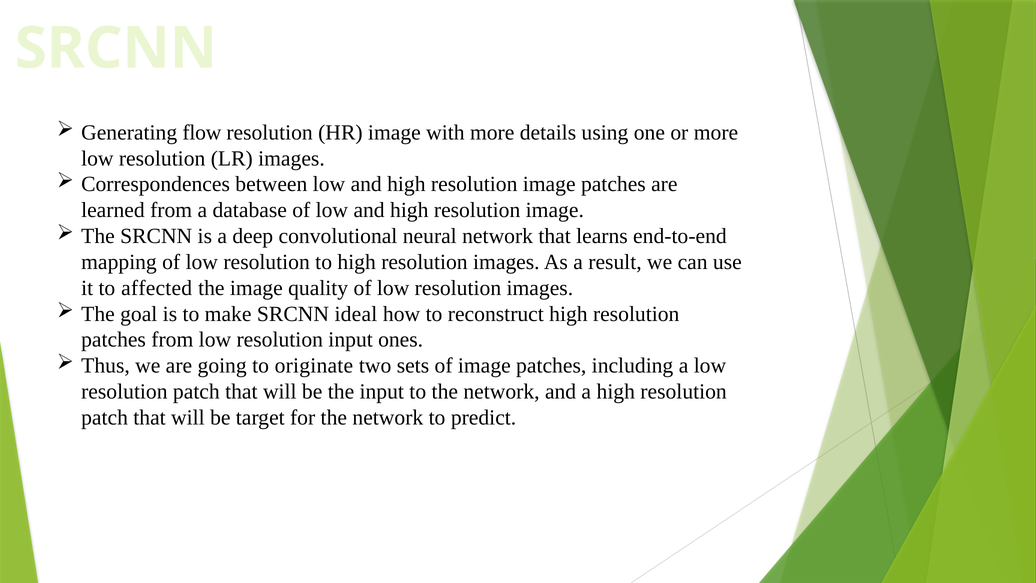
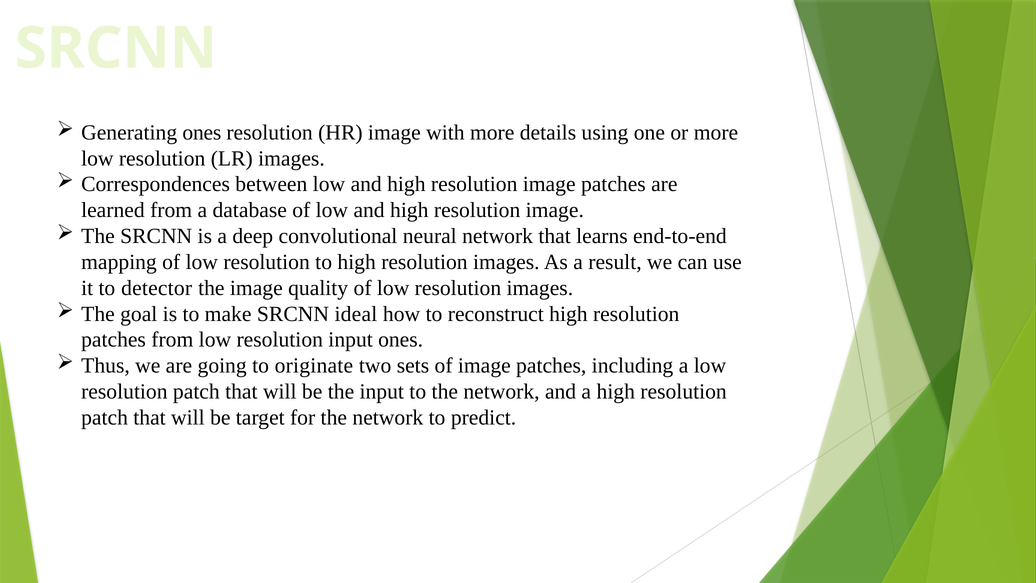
Generating flow: flow -> ones (202, 132)
affected: affected -> detector (157, 288)
